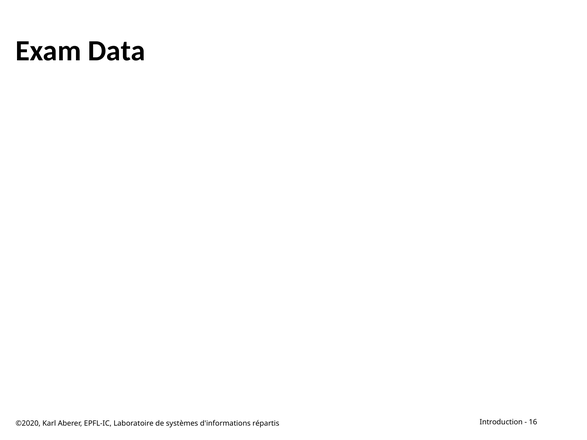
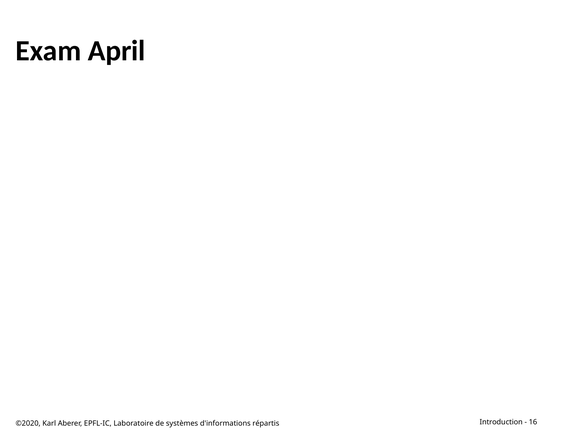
Data: Data -> April (117, 51)
